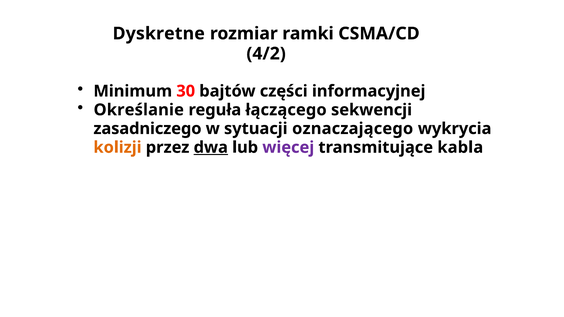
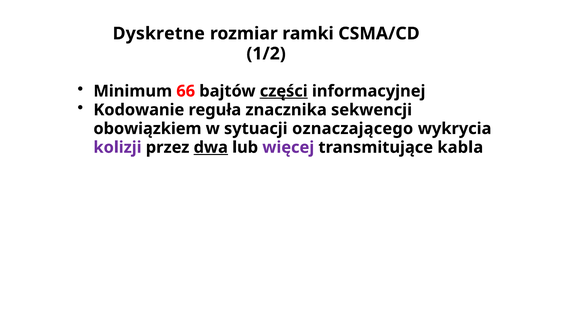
4/2: 4/2 -> 1/2 (266, 54)
30: 30 -> 66 (186, 91)
części underline: none -> present (284, 91)
Określanie: Określanie -> Kodowanie (139, 110)
łączącego: łączącego -> znacznika (286, 110)
zasadniczego: zasadniczego -> obowiązkiem (147, 129)
kolizji colour: orange -> purple (117, 147)
